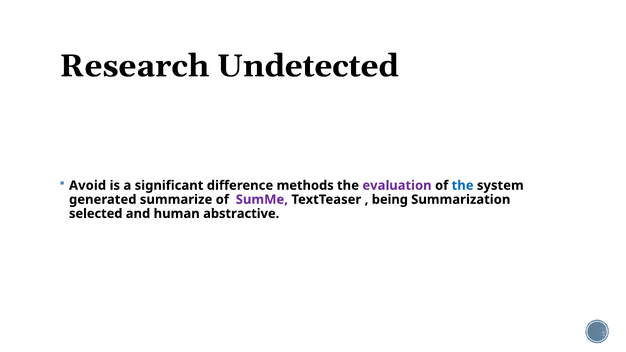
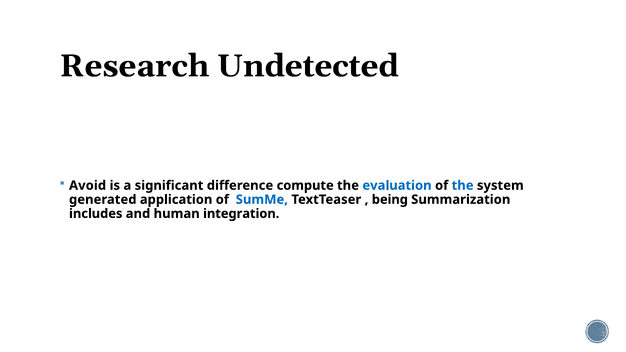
methods: methods -> compute (305, 186)
evaluation colour: purple -> blue (397, 186)
summarize: summarize -> application (176, 200)
SumMe colour: purple -> blue (262, 200)
selected: selected -> includes (96, 214)
abstractive: abstractive -> integration (241, 214)
